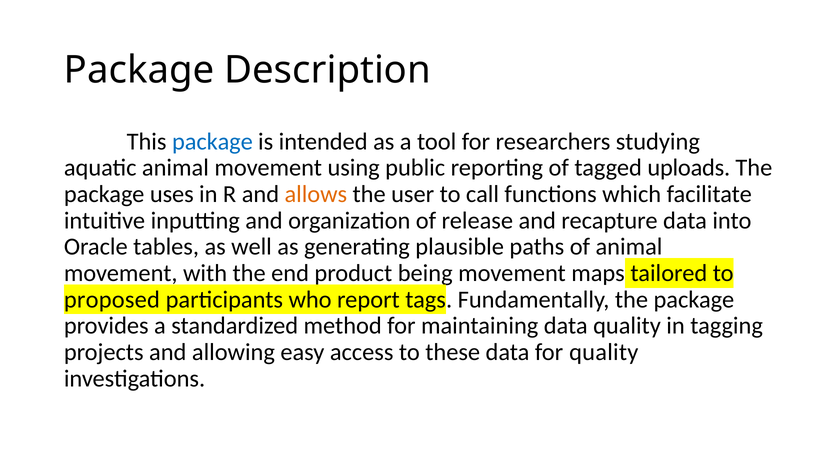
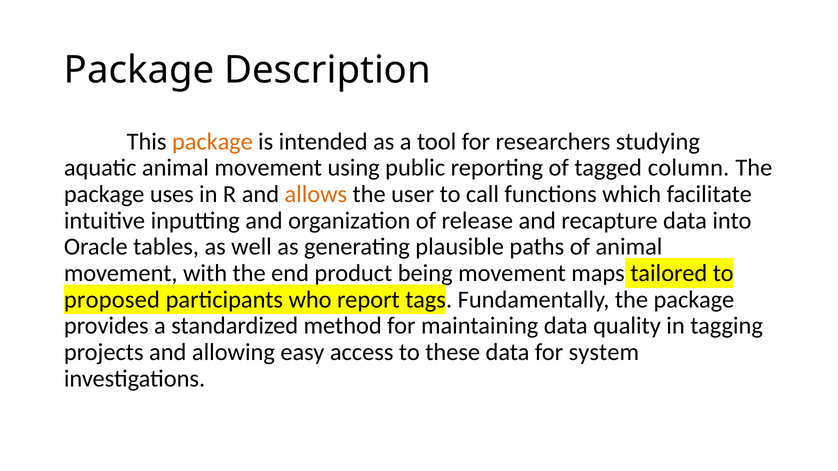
package colour: blue -> orange (212, 142)
uploads: uploads -> column (689, 168)
for quality: quality -> system (604, 352)
